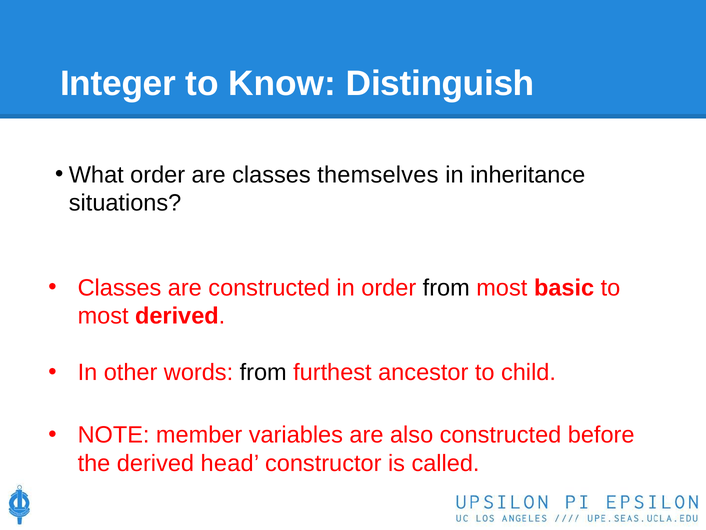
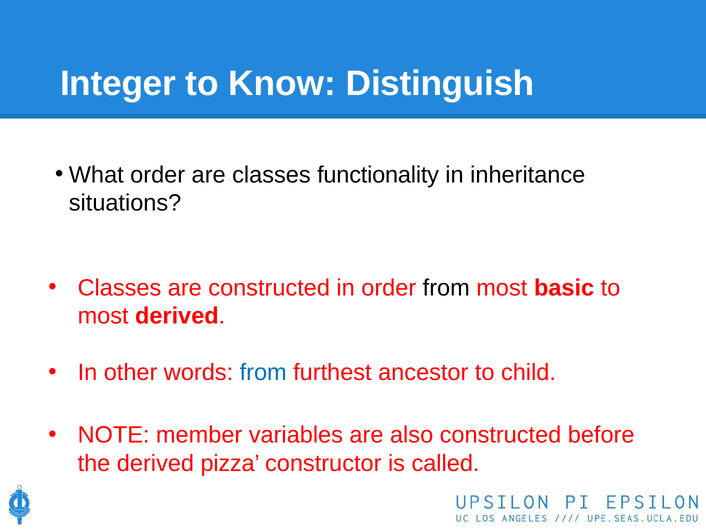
themselves: themselves -> functionality (378, 175)
from colour: black -> blue (263, 372)
head: head -> pizza (230, 463)
